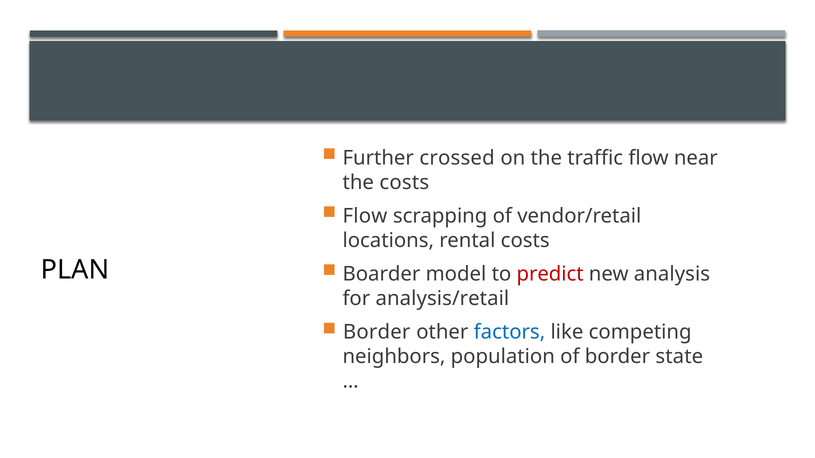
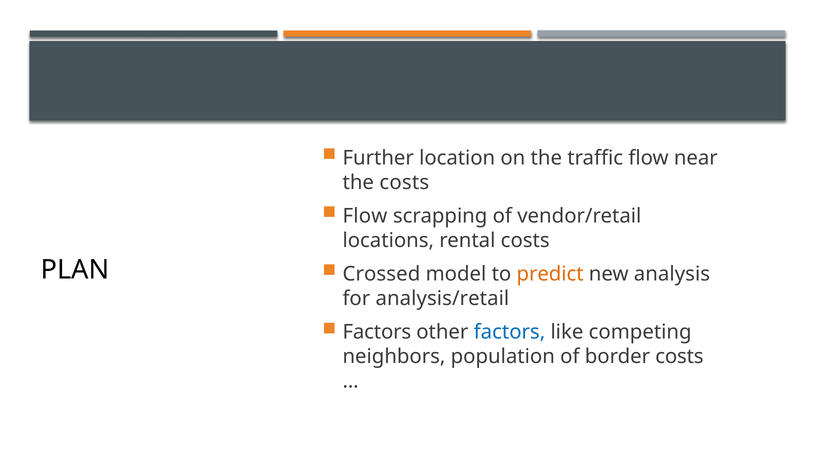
crossed: crossed -> location (457, 158)
Boarder: Boarder -> Crossed (381, 274)
predict colour: red -> orange (550, 274)
Border: Border -> Factors (377, 332)
border state: state -> costs (679, 357)
